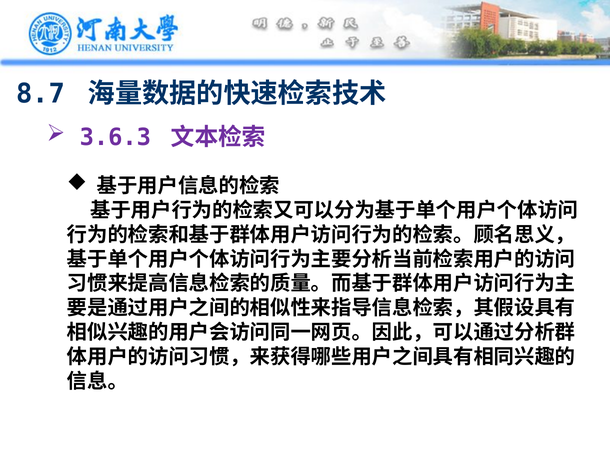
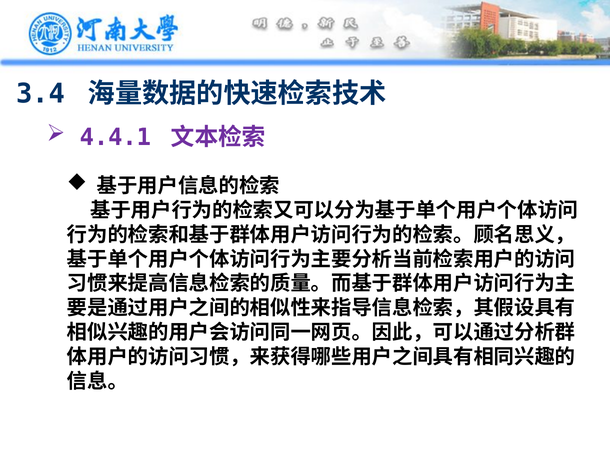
8.7: 8.7 -> 3.4 (41, 94)
3.6.3: 3.6.3 -> 4.4.1 (115, 137)
